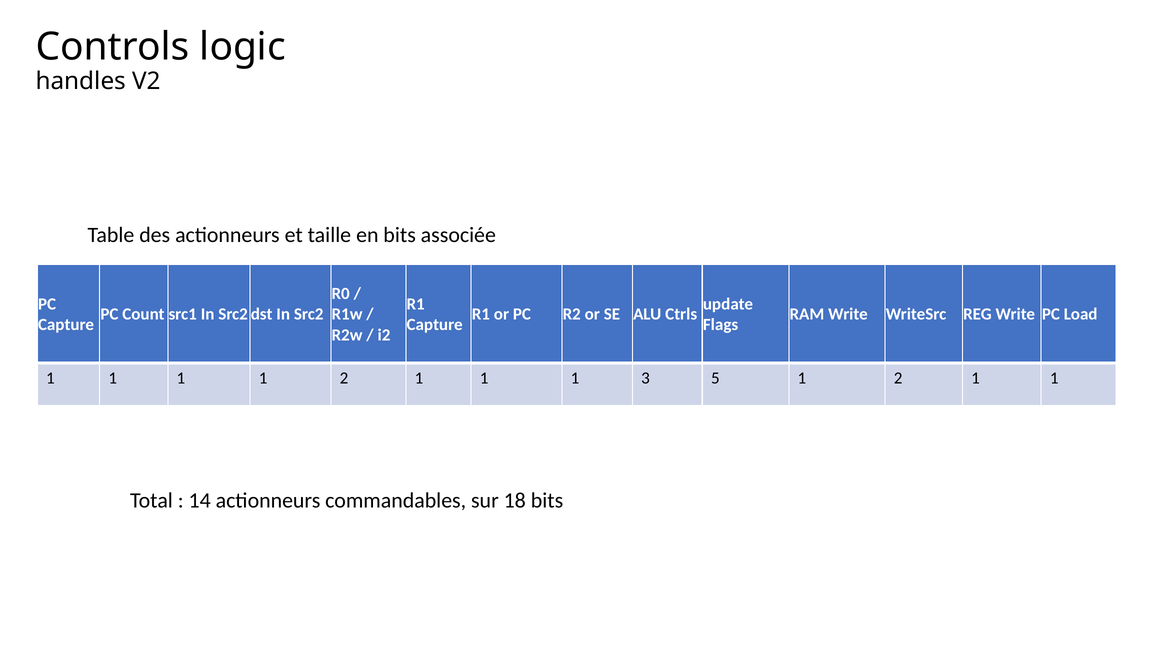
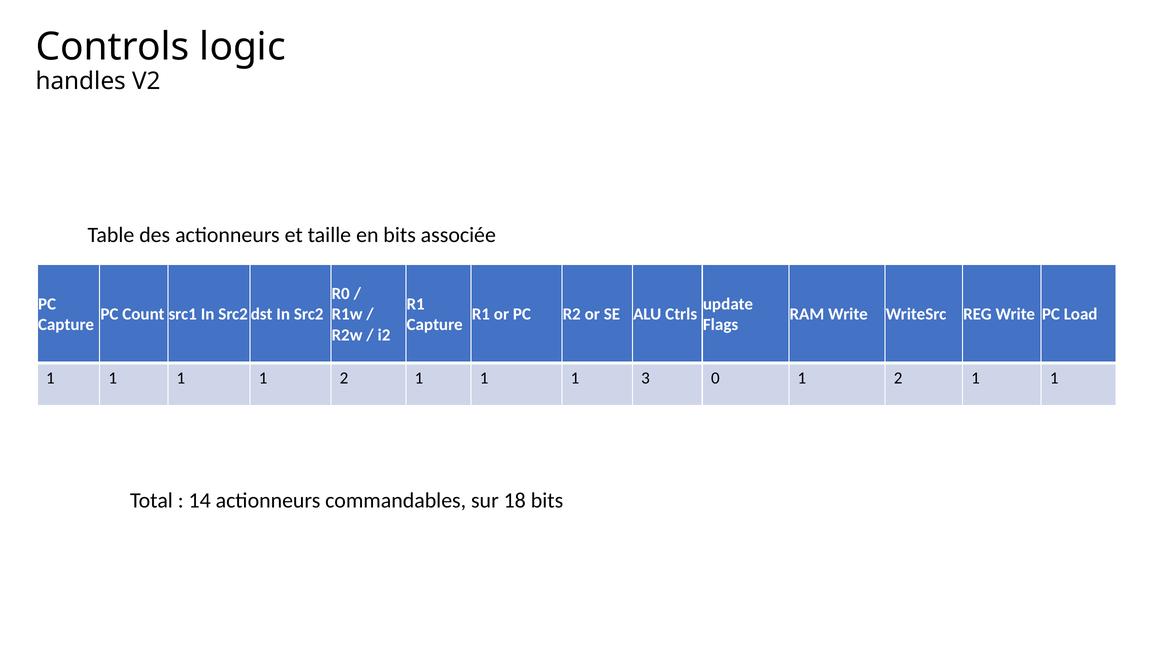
5: 5 -> 0 (715, 378)
